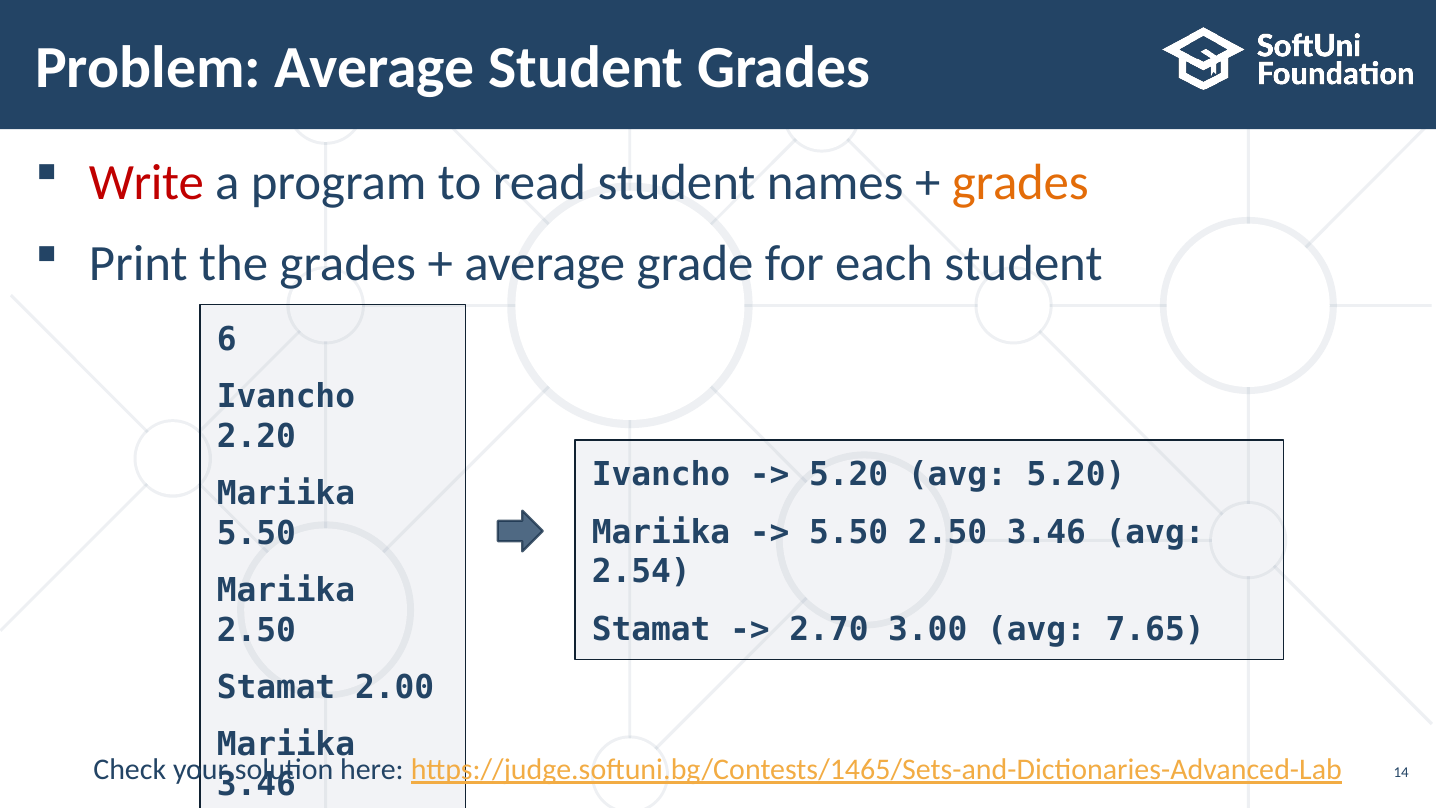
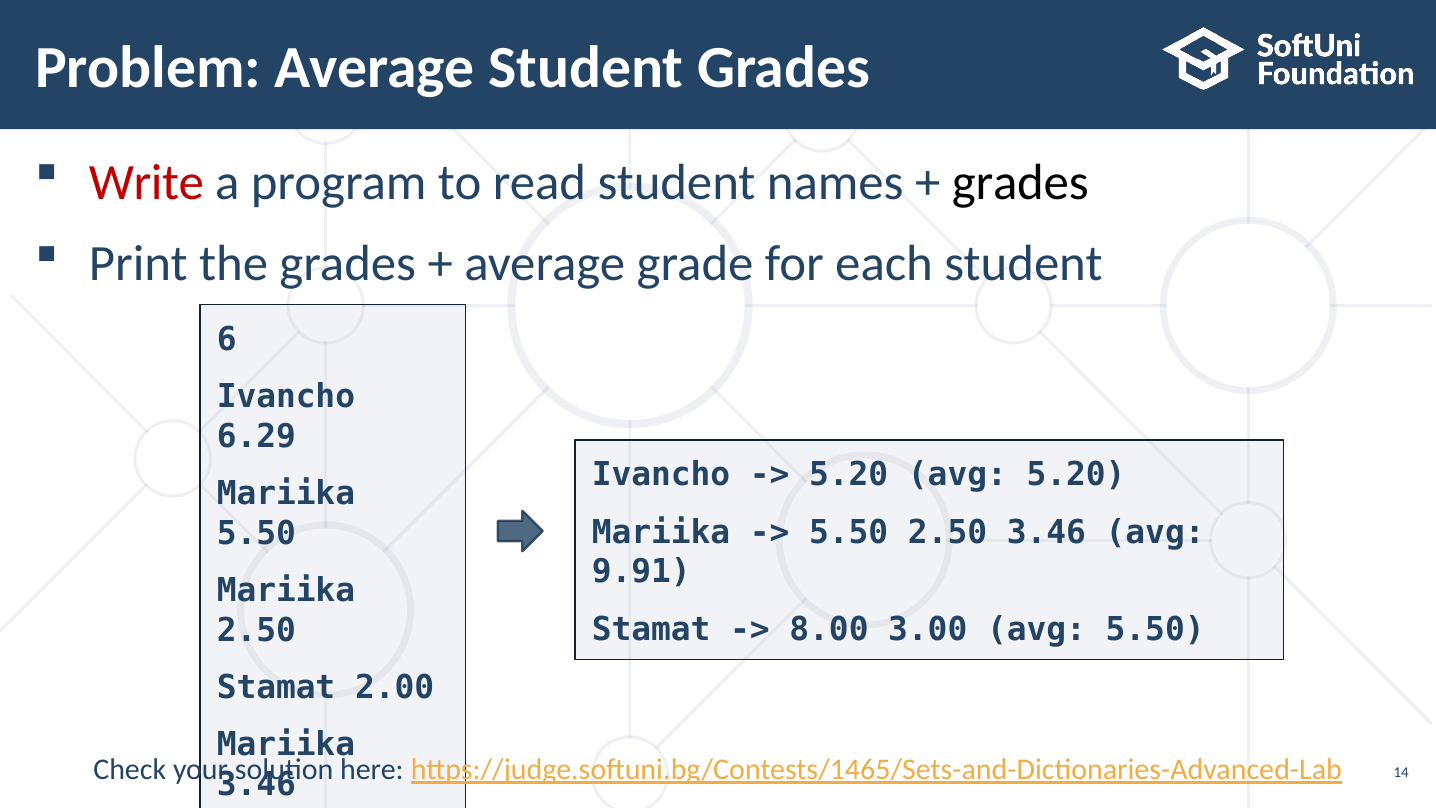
grades colour: orange -> black (1020, 182)
2.20: 2.20 -> 6.29 (256, 436)
2.54: 2.54 -> 9.91 (641, 572)
2.70: 2.70 -> 8.00 (829, 629)
avg 7.65: 7.65 -> 5.50 (1155, 629)
